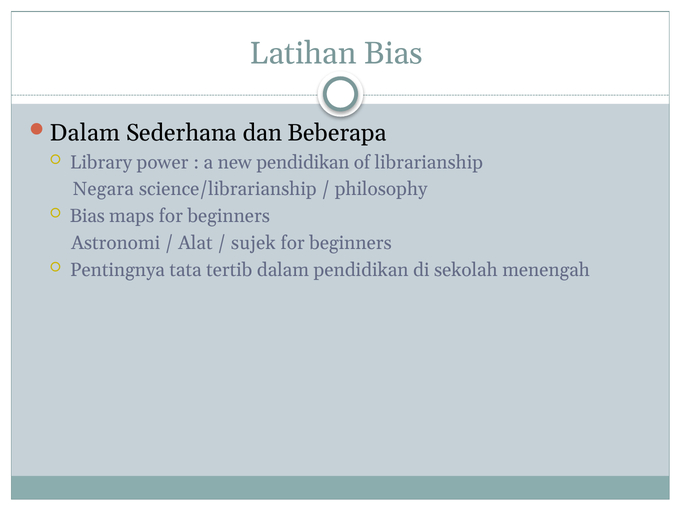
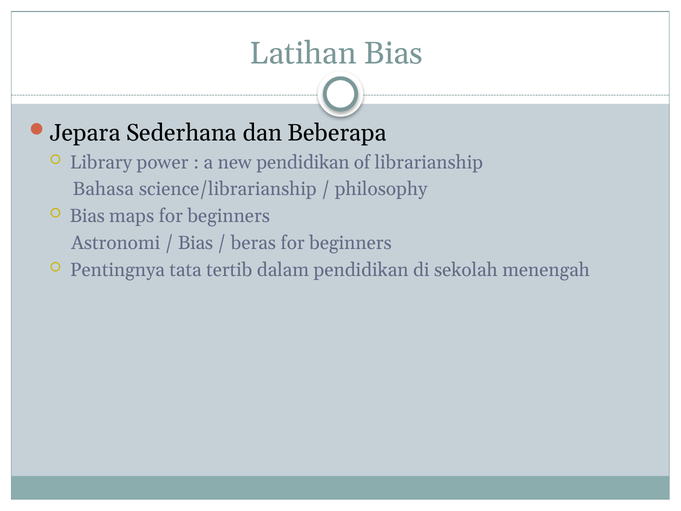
Dalam: Dalam -> Jepara (85, 133)
Negara: Negara -> Bahasa (103, 189)
Alat: Alat -> Bias (196, 243)
sujek: sujek -> beras (253, 243)
